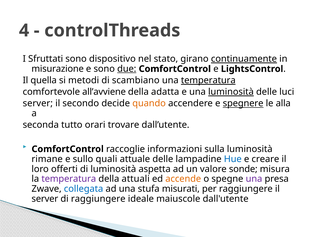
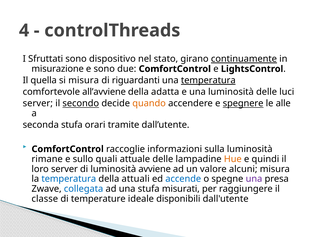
due underline: present -> none (127, 69)
si metodi: metodi -> misura (84, 80)
scambiano: scambiano -> riguardanti (136, 80)
luminosità underline: present -> none (231, 92)
secondo underline: none -> present (81, 103)
alla: alla -> alle (283, 103)
seconda tutto: tutto -> stufa (72, 125)
trovare: trovare -> tramite (124, 125)
Hue colour: blue -> orange (233, 159)
creare: creare -> quindi (265, 159)
loro offerti: offerti -> server (64, 169)
aspetta: aspetta -> avviene (155, 169)
sonde: sonde -> alcuni (243, 169)
temperatura colour: purple -> blue (69, 179)
accende colour: orange -> blue (183, 179)
server: server -> classe (45, 199)
di raggiungere: raggiungere -> temperature (98, 199)
maiuscole: maiuscole -> disponibili (178, 199)
